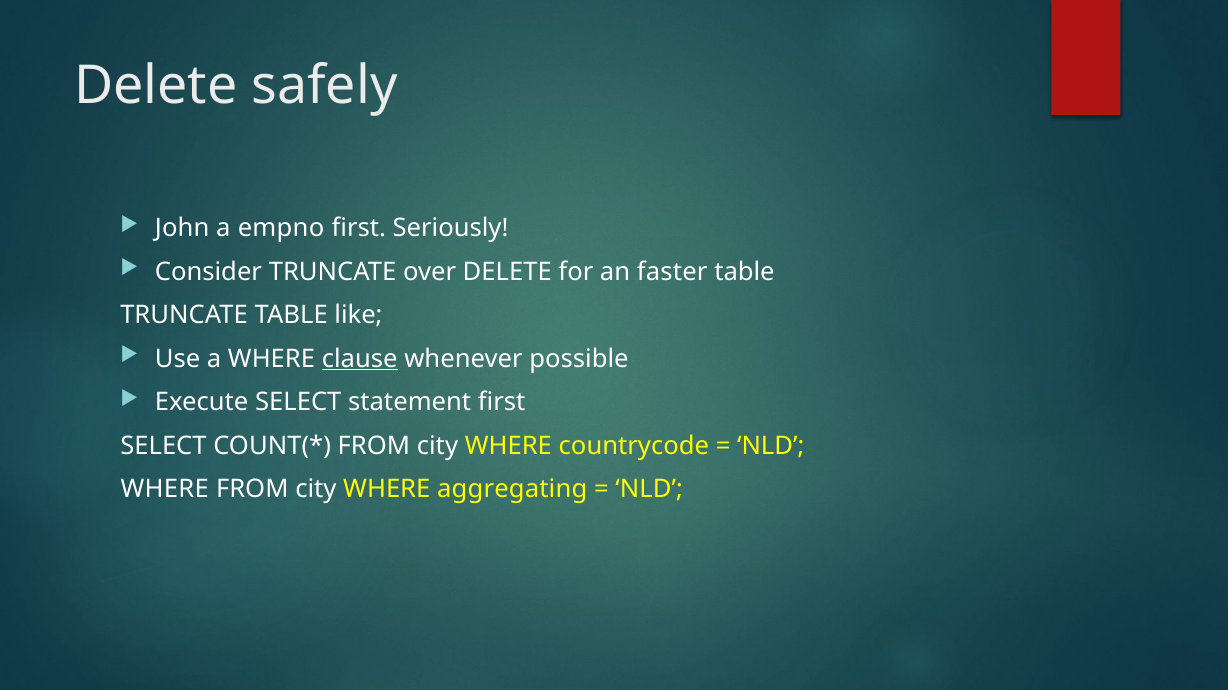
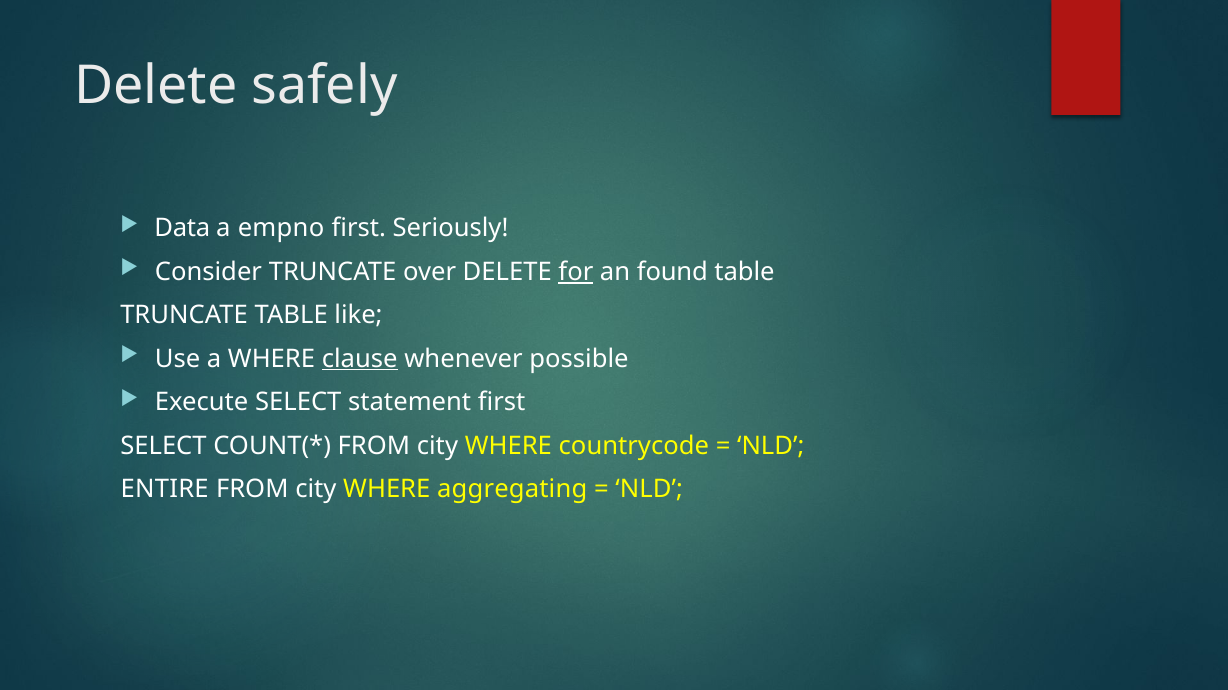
John: John -> Data (182, 229)
for underline: none -> present (576, 272)
faster: faster -> found (672, 272)
WHERE: WHERE -> ENTIRE (165, 490)
